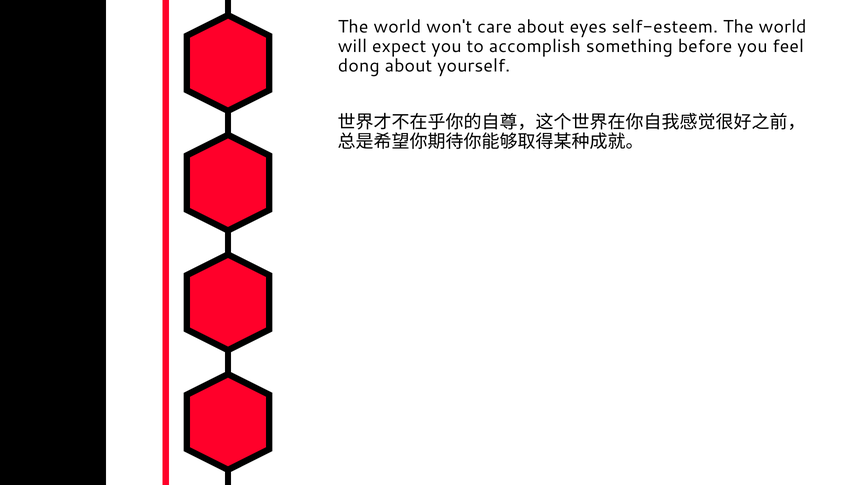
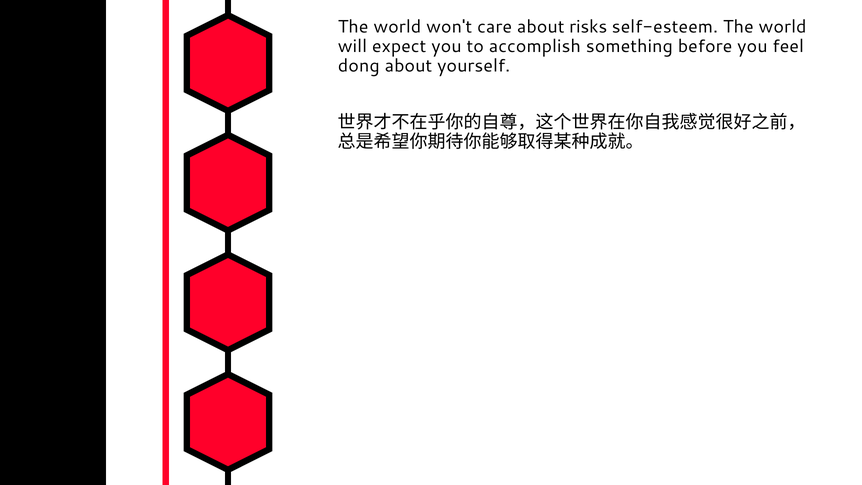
eyes: eyes -> risks (588, 27)
